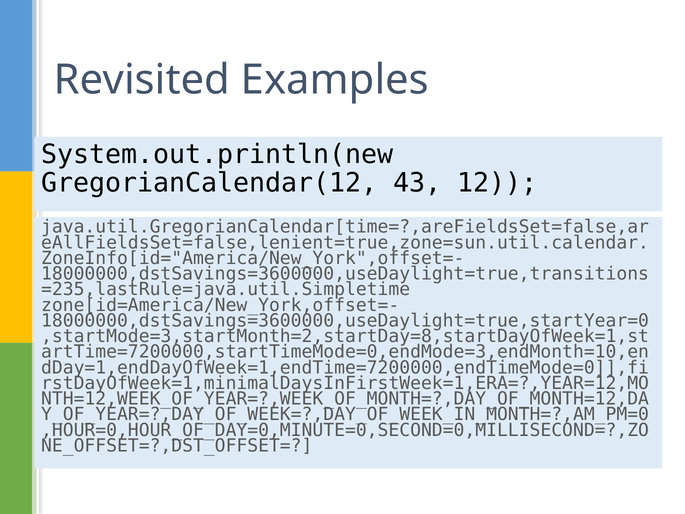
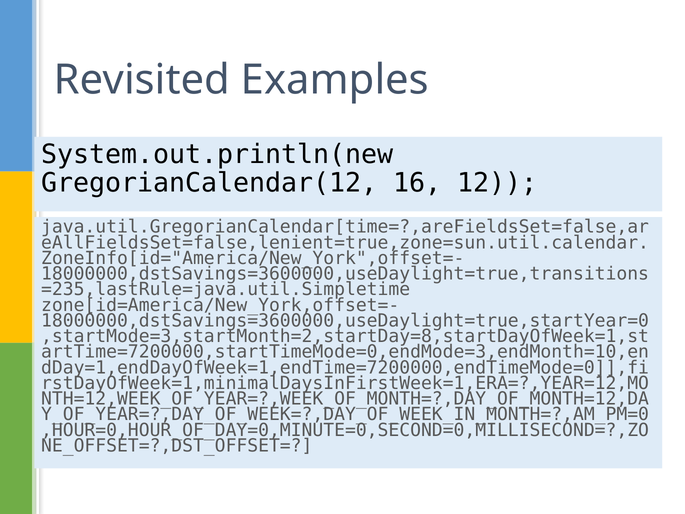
43: 43 -> 16 (417, 183)
